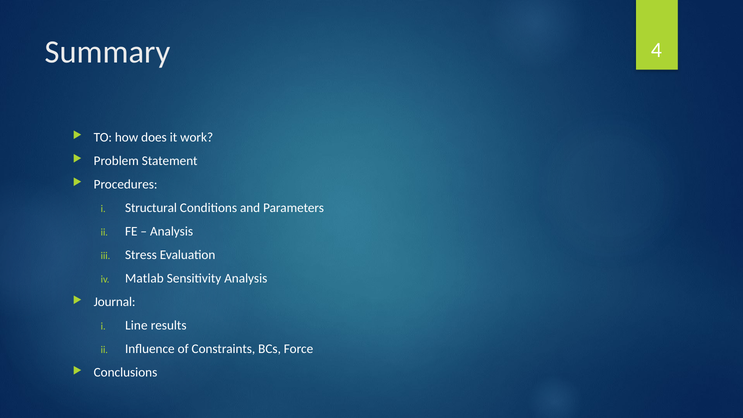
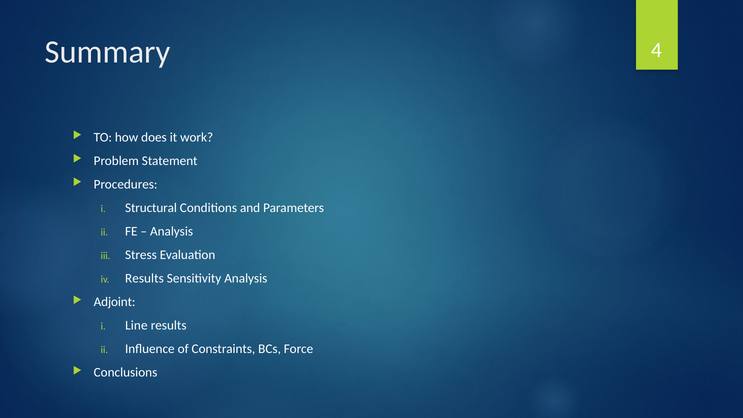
Matlab: Matlab -> Results (144, 278)
Journal: Journal -> Adjoint (115, 302)
